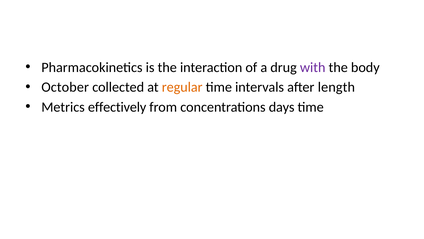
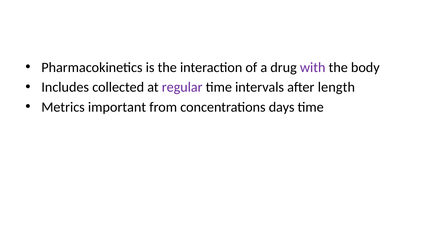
October: October -> Includes (65, 87)
regular colour: orange -> purple (182, 87)
effectively: effectively -> important (117, 107)
